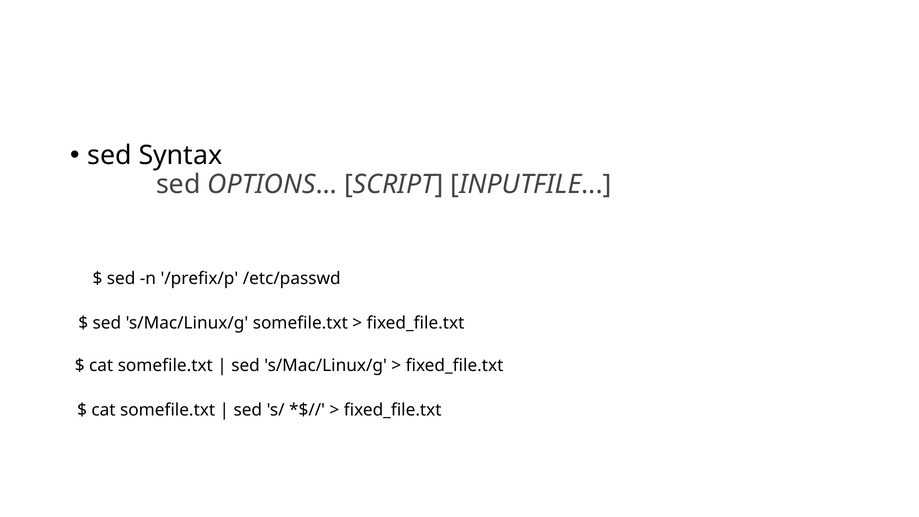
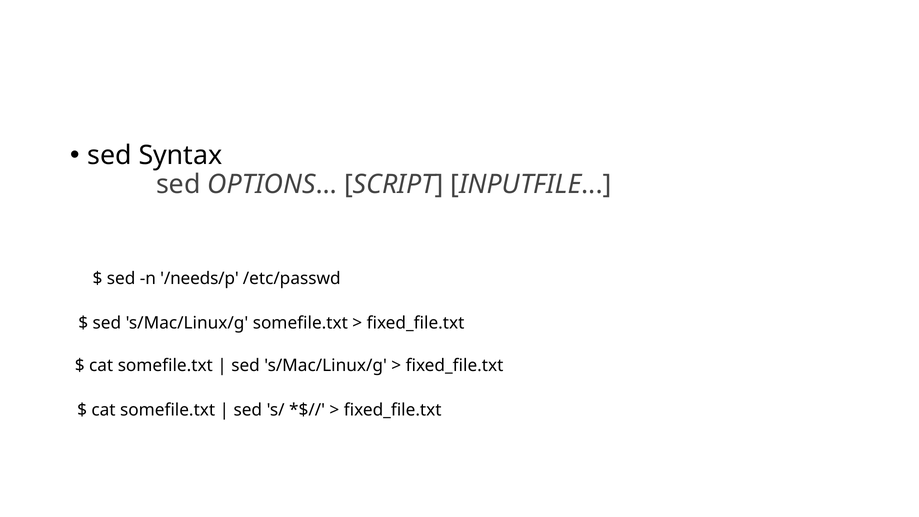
/prefix/p: /prefix/p -> /needs/p (199, 279)
